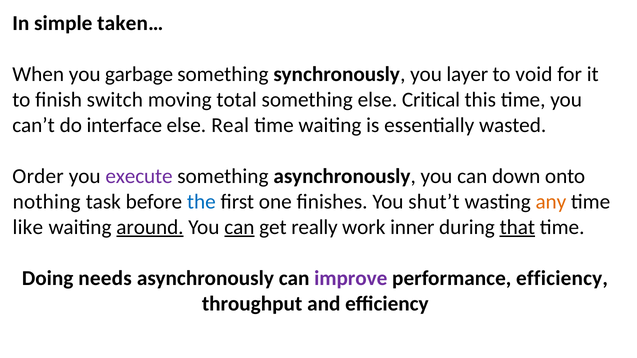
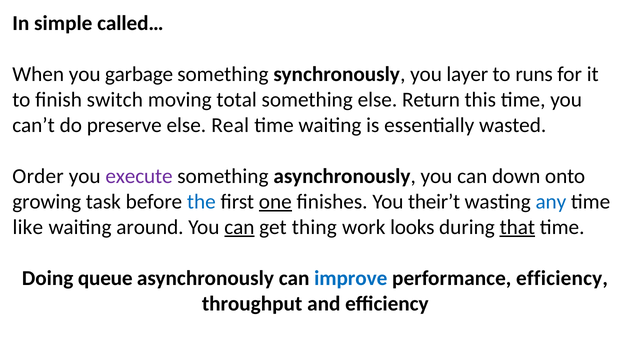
taken…: taken… -> called… (130, 23)
void: void -> runs (534, 74)
Critical: Critical -> Return (431, 100)
interface: interface -> preserve (124, 125)
nothing: nothing -> growing (47, 202)
one underline: none -> present (275, 202)
shut’t: shut’t -> their’t (434, 202)
any colour: orange -> blue (551, 202)
around underline: present -> none (150, 227)
really: really -> thing (314, 227)
inner: inner -> looks (412, 227)
needs: needs -> queue (105, 278)
improve colour: purple -> blue (351, 278)
